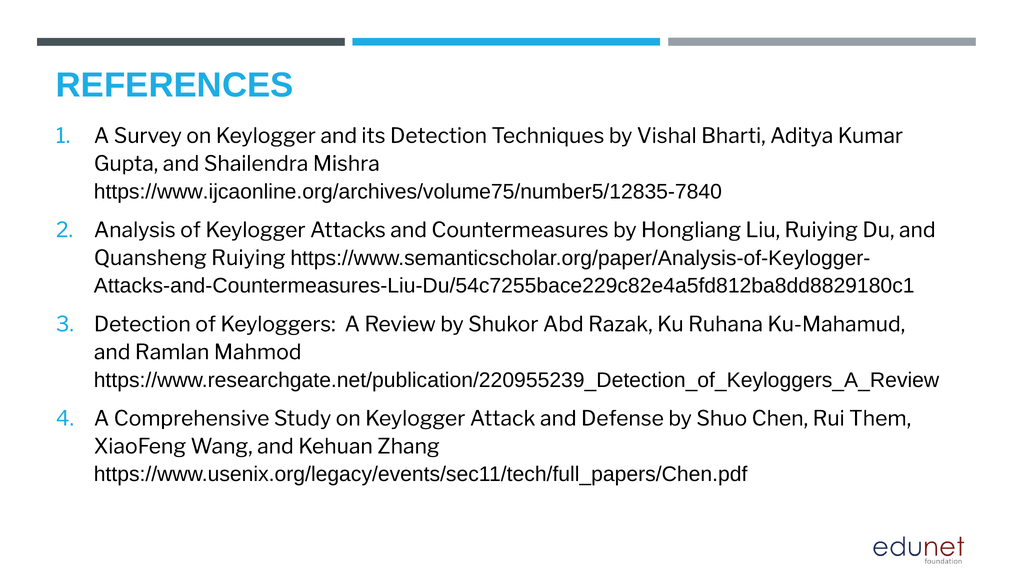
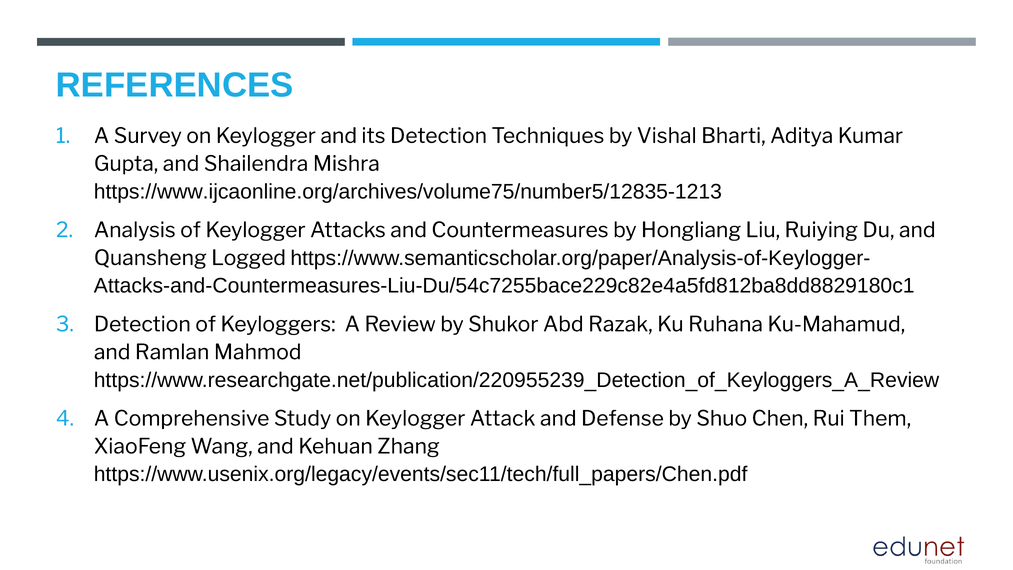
https://www.ijcaonline.org/archives/volume75/number5/12835-7840: https://www.ijcaonline.org/archives/volume75/number5/12835-7840 -> https://www.ijcaonline.org/archives/volume75/number5/12835-1213 (408, 192)
Quansheng Ruiying: Ruiying -> Logged (249, 258)
